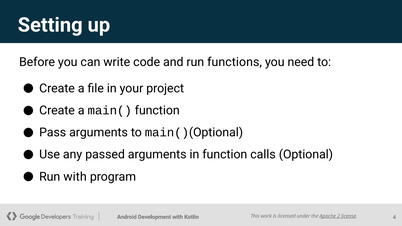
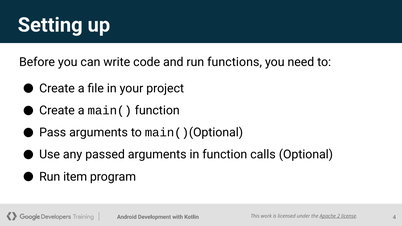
Run with: with -> item (75, 177)
